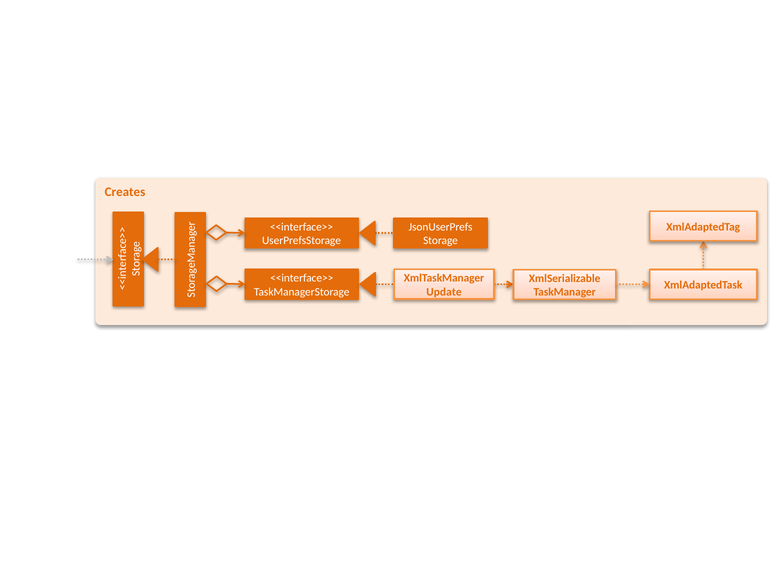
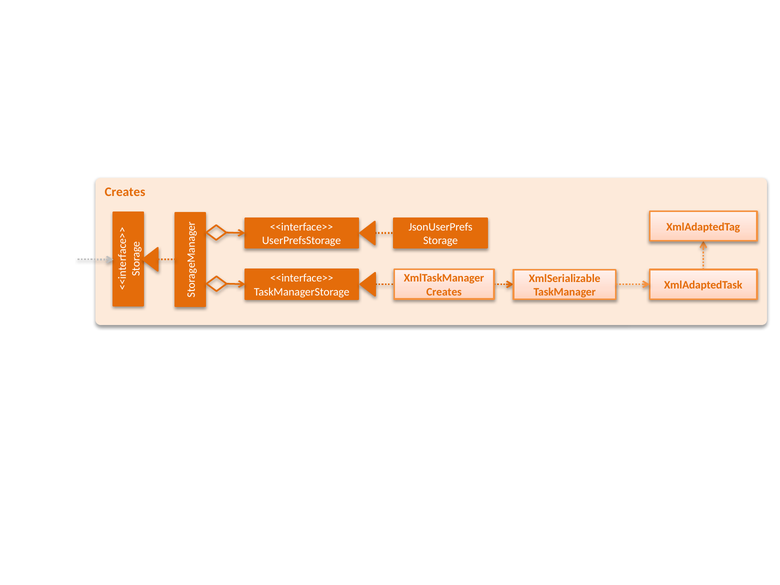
Update: Update -> Creates (444, 292)
